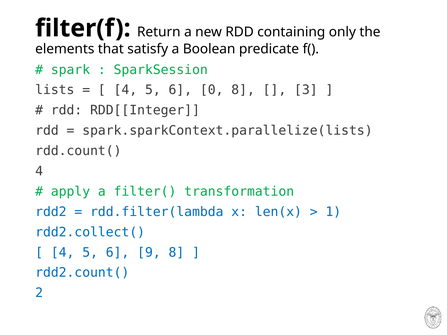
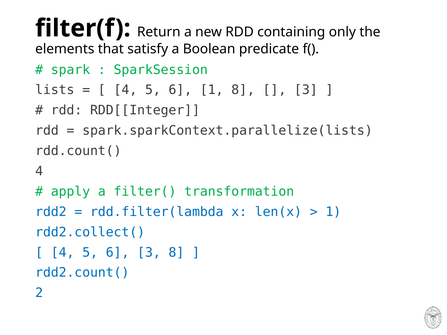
6 0: 0 -> 1 (212, 90)
6 9: 9 -> 3 (149, 253)
